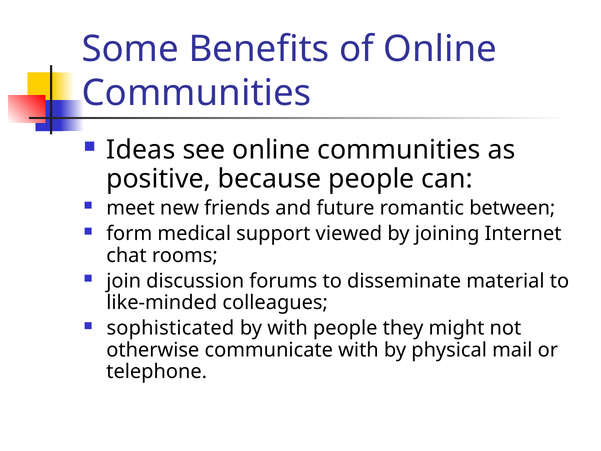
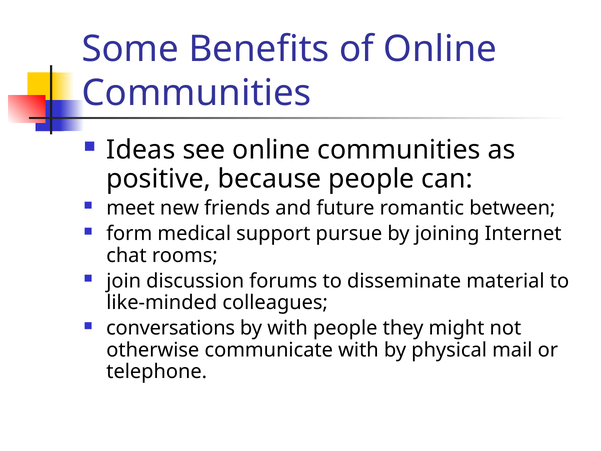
viewed: viewed -> pursue (349, 234)
sophisticated: sophisticated -> conversations (171, 328)
